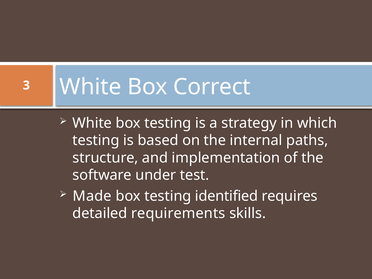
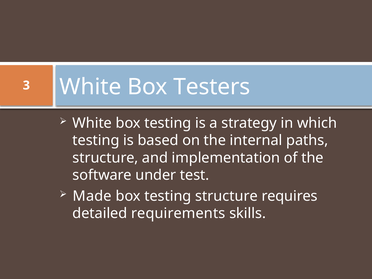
Correct: Correct -> Testers (212, 87)
testing identified: identified -> structure (226, 196)
